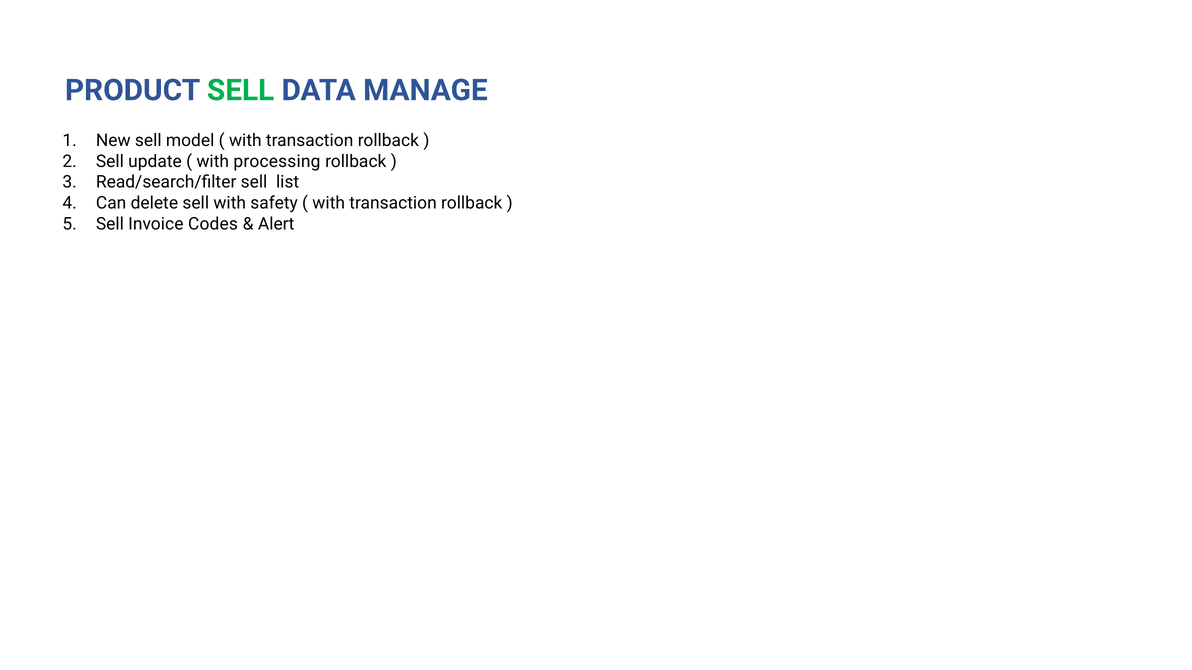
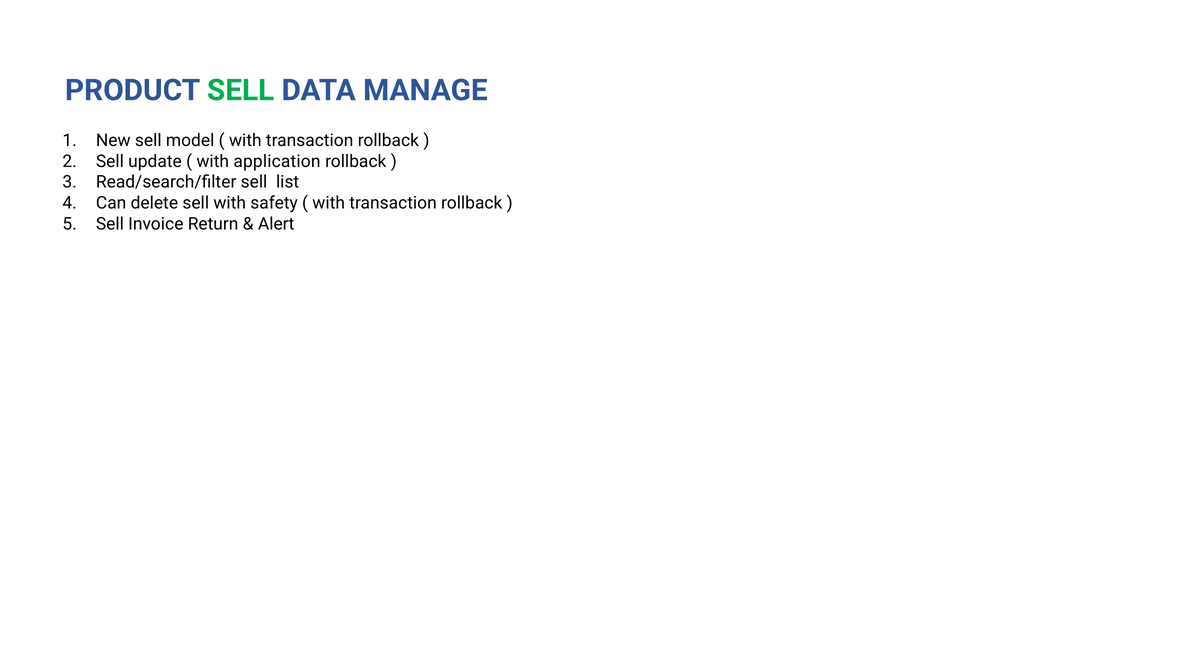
processing: processing -> application (277, 161)
Codes: Codes -> Return (213, 224)
